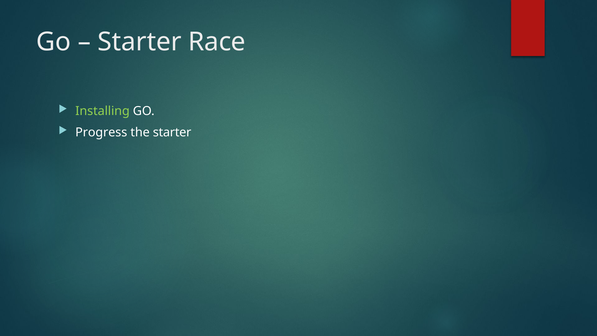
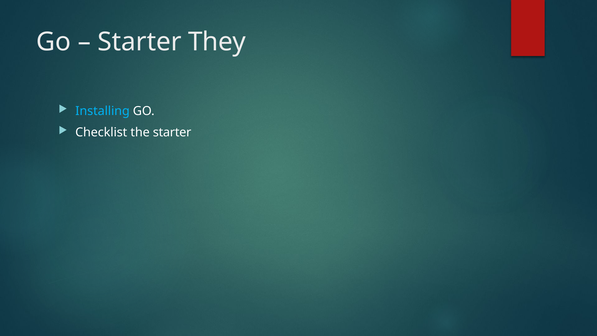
Race: Race -> They (217, 42)
Installing colour: light green -> light blue (102, 111)
Progress: Progress -> Checklist (101, 132)
